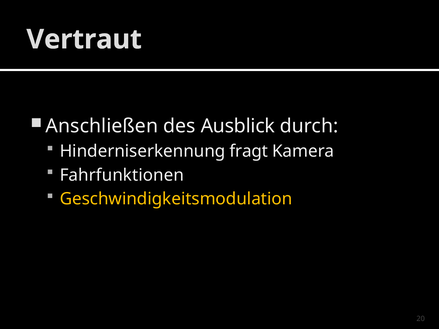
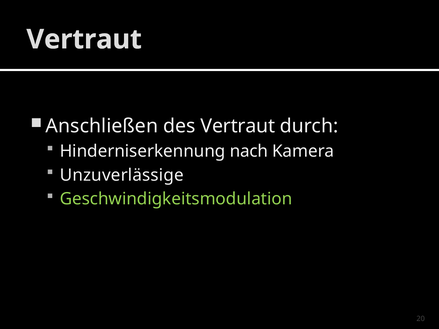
des Ausblick: Ausblick -> Vertraut (238, 126)
fragt: fragt -> nach (249, 151)
Fahrfunktionen: Fahrfunktionen -> Unzuverlässige (122, 175)
Geschwindigkeitsmodulation colour: yellow -> light green (176, 199)
